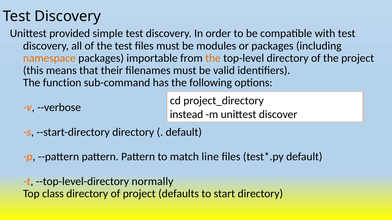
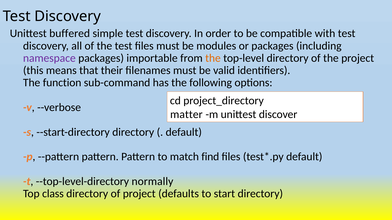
provided: provided -> buffered (70, 34)
namespace colour: orange -> purple (49, 58)
instead: instead -> matter (186, 115)
line: line -> find (210, 157)
